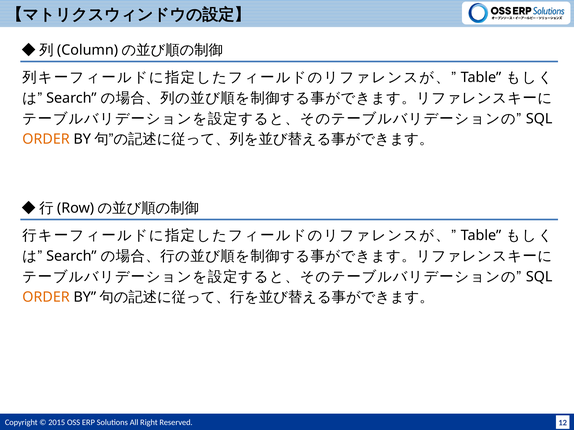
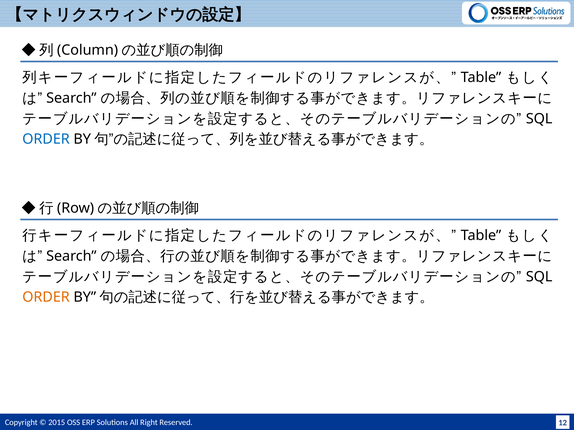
ORDER colour: orange -> blue (46, 139)
